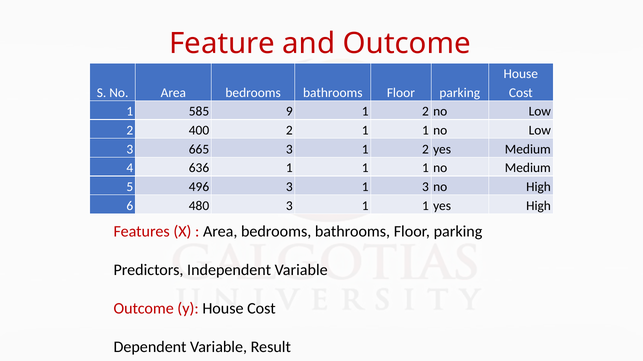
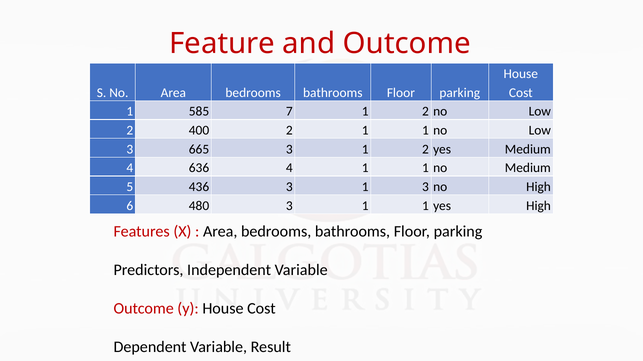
9: 9 -> 7 (289, 112)
636 1: 1 -> 4 (289, 168)
496: 496 -> 436 (199, 187)
